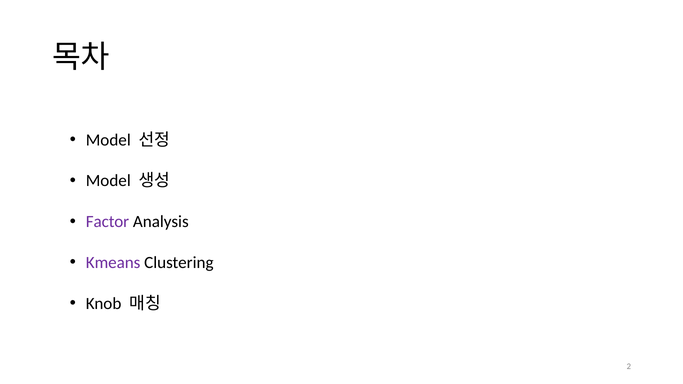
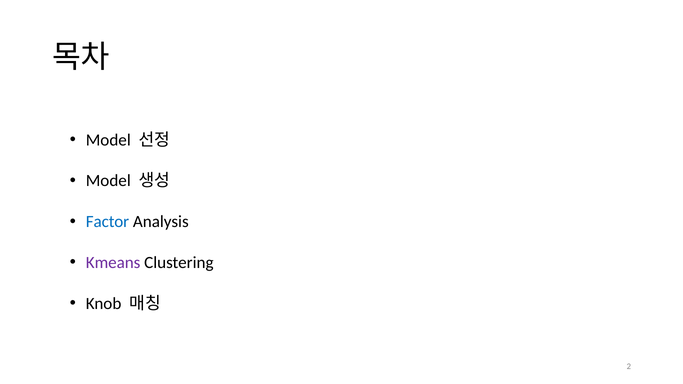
Factor colour: purple -> blue (108, 222)
